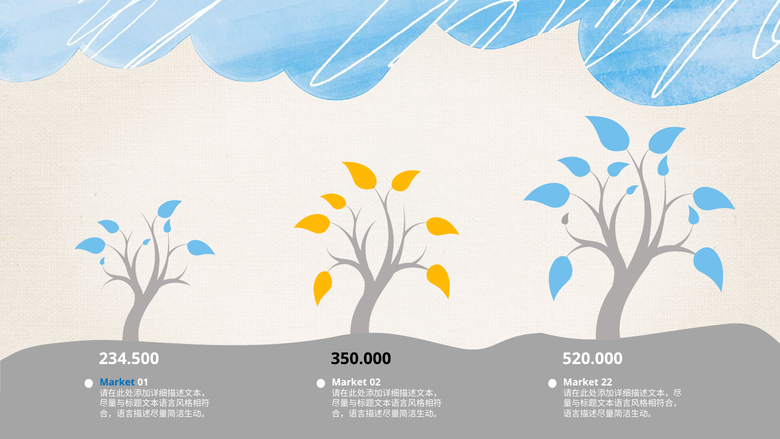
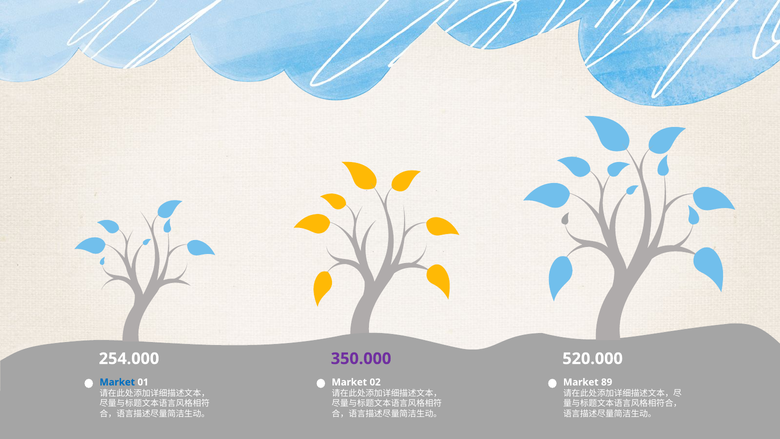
234.500: 234.500 -> 254.000 (129, 358)
350.000 colour: black -> purple (361, 358)
22: 22 -> 89 (607, 382)
